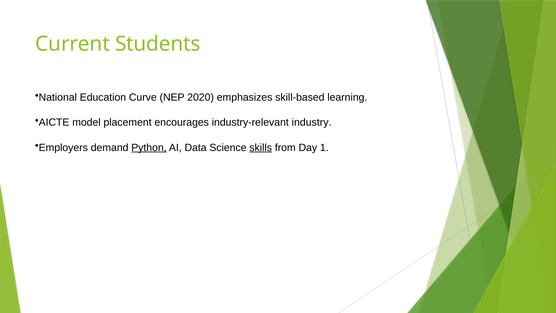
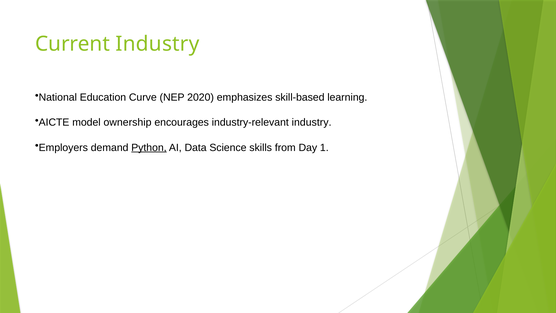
Current Students: Students -> Industry (157, 44)
placement: placement -> ownership (128, 122)
skills underline: present -> none (261, 147)
